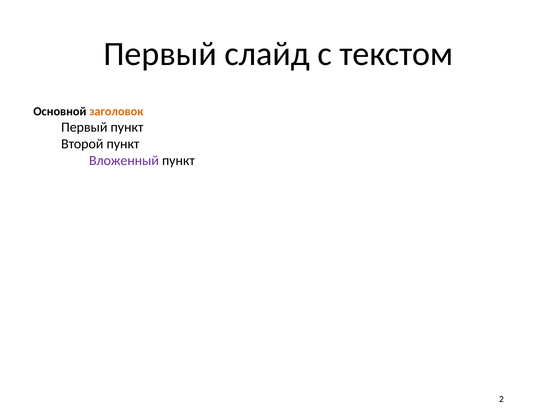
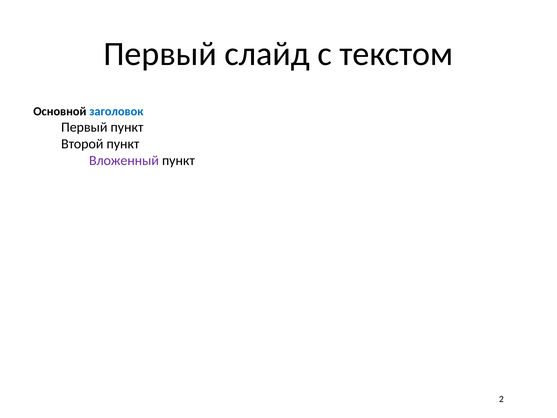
заголовок colour: orange -> blue (116, 111)
